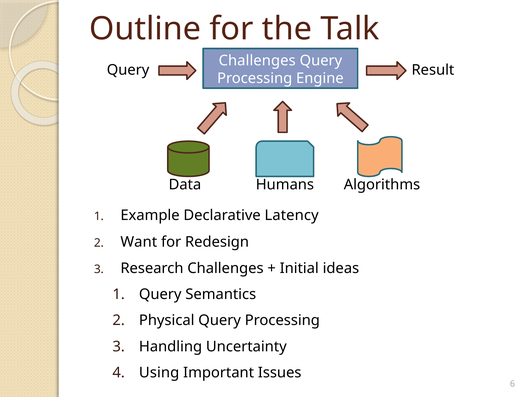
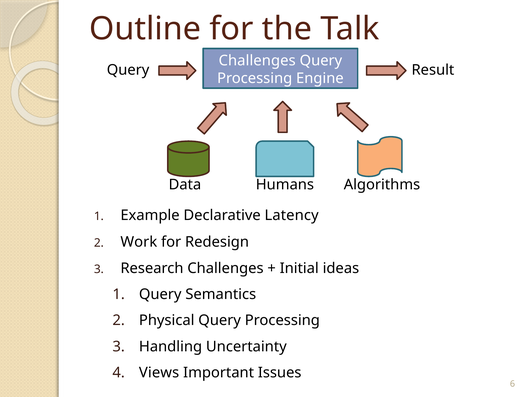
Want: Want -> Work (139, 242)
Using: Using -> Views (159, 373)
